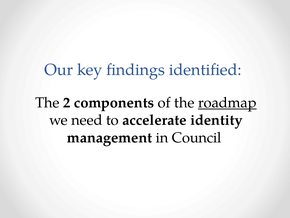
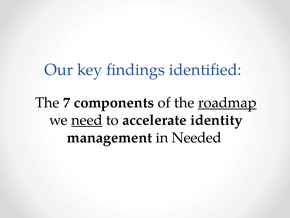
2: 2 -> 7 (67, 102)
need underline: none -> present (87, 120)
Council: Council -> Needed (197, 137)
